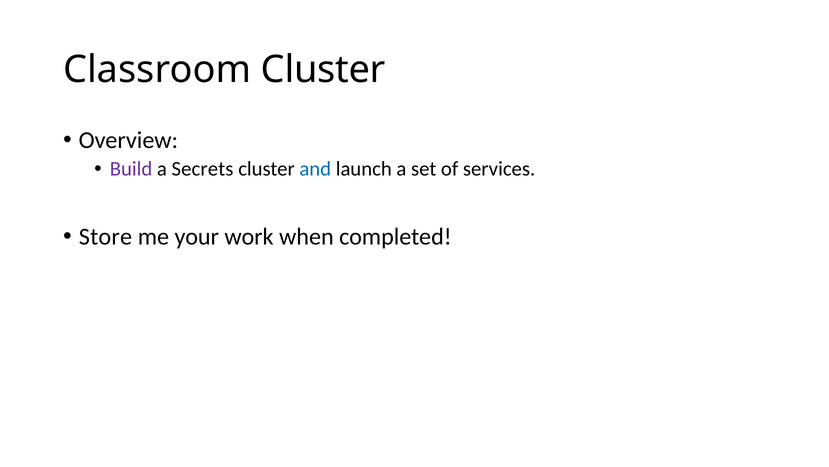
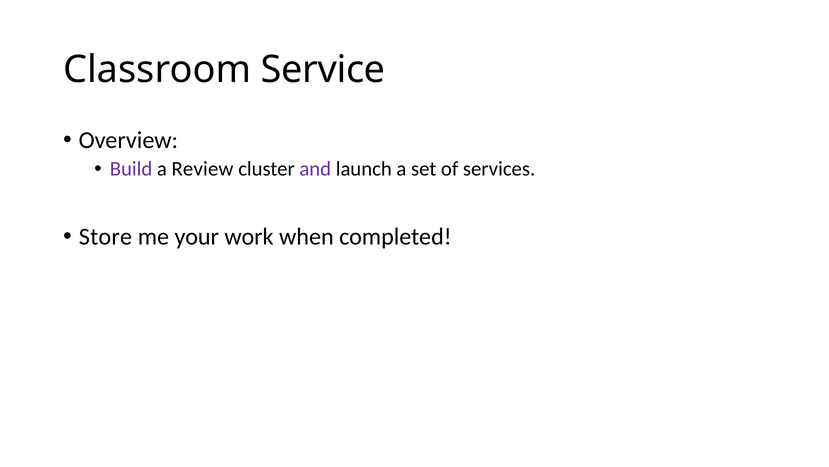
Classroom Cluster: Cluster -> Service (323, 70)
Secrets: Secrets -> Review (202, 169)
and colour: blue -> purple (315, 169)
